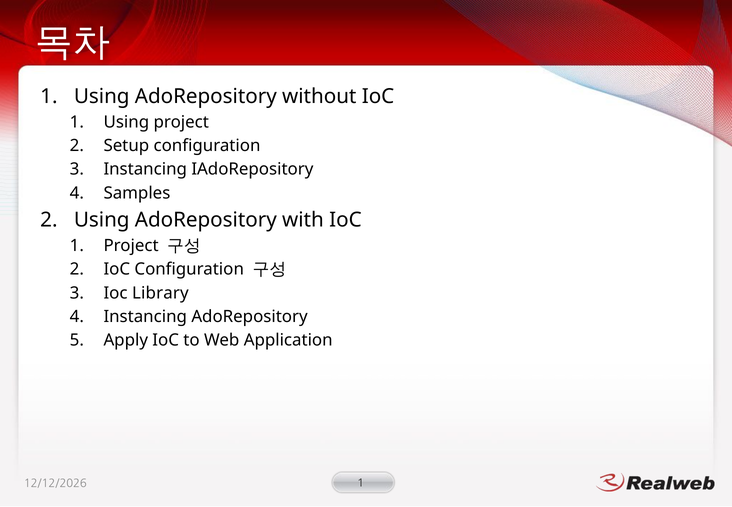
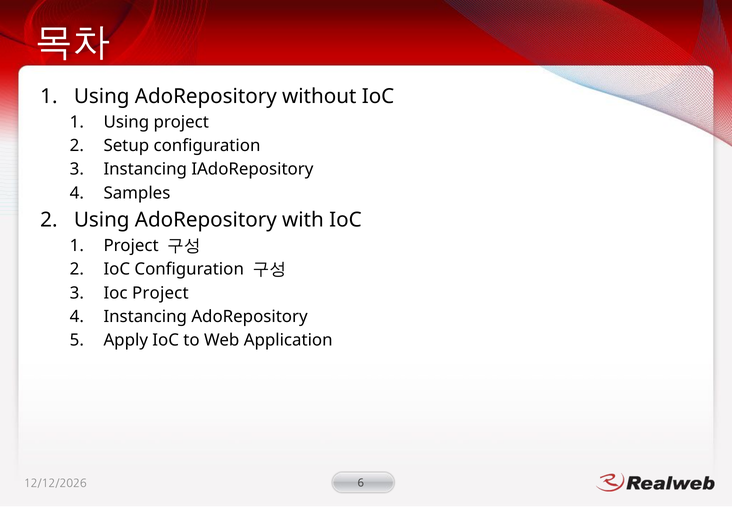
Ioc Library: Library -> Project (160, 293)
1: 1 -> 6 (361, 483)
